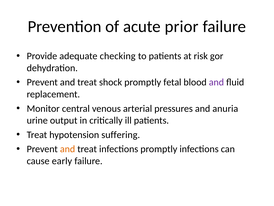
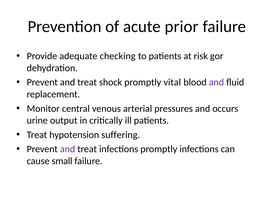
fetal: fetal -> vital (172, 82)
anuria: anuria -> occurs (225, 108)
and colour: orange -> purple (68, 149)
early: early -> small (62, 161)
